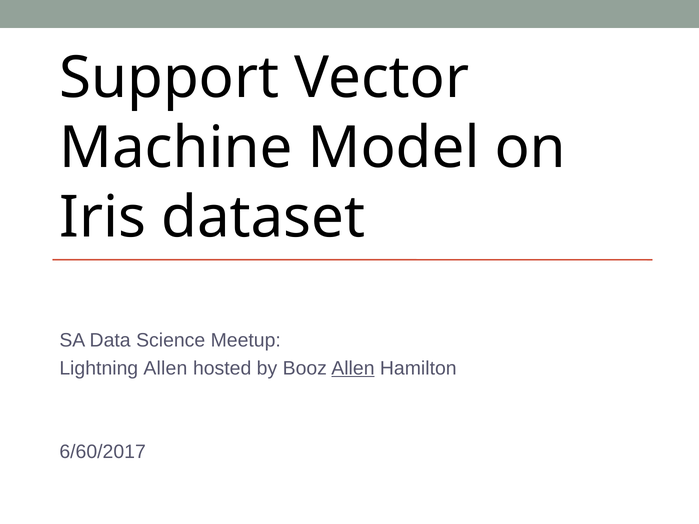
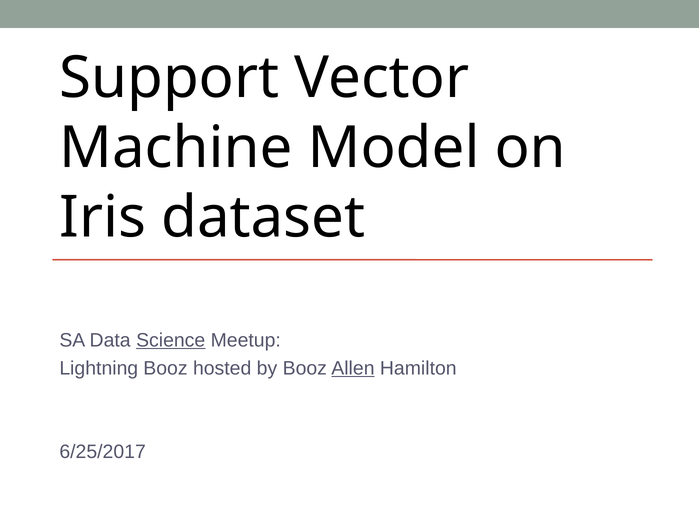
Science underline: none -> present (171, 340)
Lightning Allen: Allen -> Booz (165, 368)
6/60/2017: 6/60/2017 -> 6/25/2017 (103, 452)
